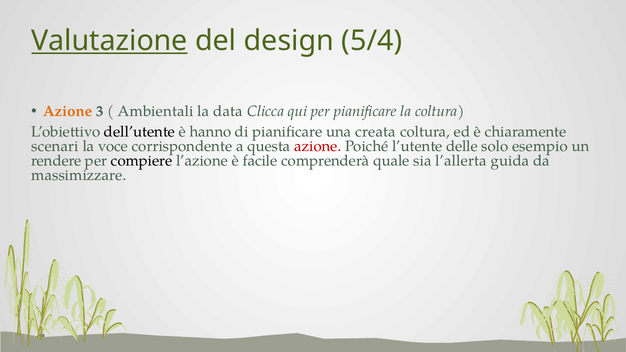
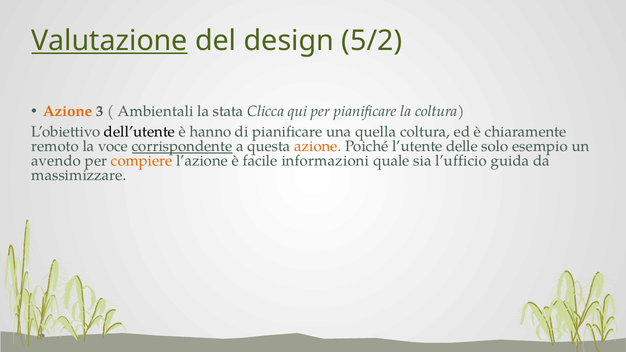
5/4: 5/4 -> 5/2 (372, 41)
data: data -> stata (228, 111)
creata: creata -> quella (376, 132)
scenari: scenari -> remoto (55, 146)
corrispondente underline: none -> present (182, 146)
azione colour: red -> orange (318, 146)
rendere: rendere -> avendo (56, 161)
compiere colour: black -> orange (142, 161)
comprenderà: comprenderà -> informazioni (325, 161)
l’allerta: l’allerta -> l’ufficio (461, 161)
